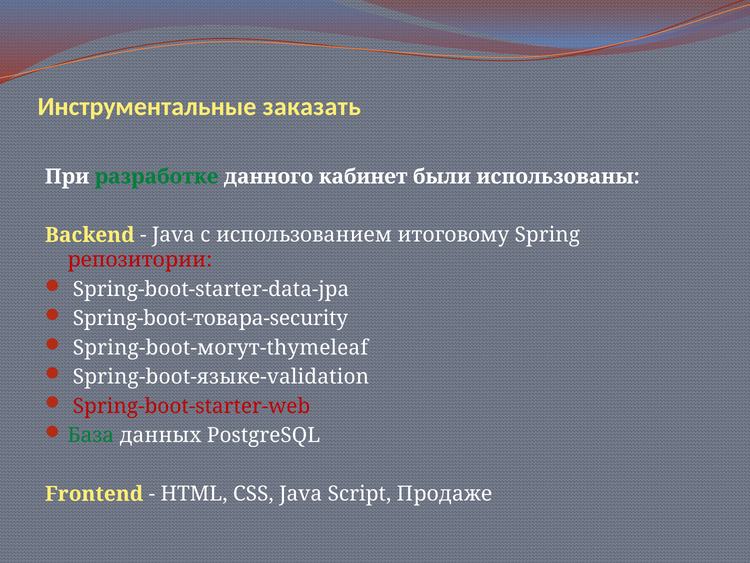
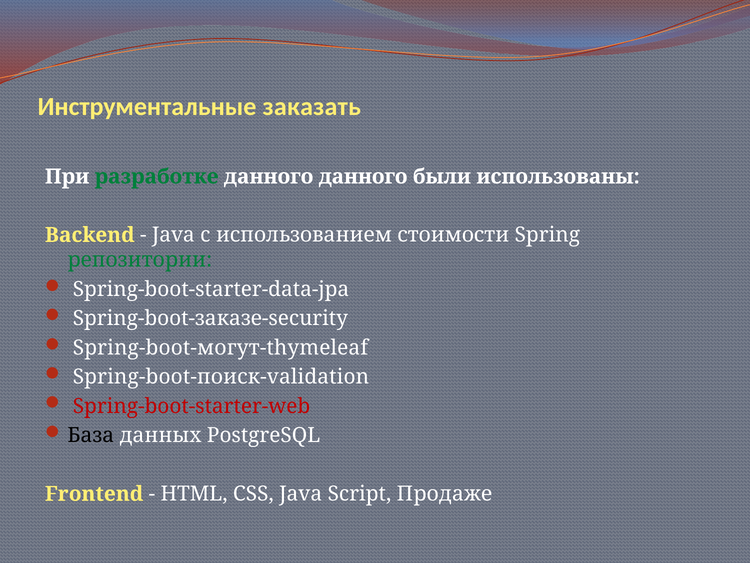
данного кабинет: кабинет -> данного (363, 176)
итоговому: итоговому -> стоимости (453, 235)
репозитории colour: red -> green (140, 260)
Spring-boot-товара-security: Spring-boot-товара-security -> Spring-boot-заказе-security (210, 318)
Spring-boot-языке-validation: Spring-boot-языке-validation -> Spring-boot-поиск-validation (221, 377)
База colour: green -> black (91, 435)
